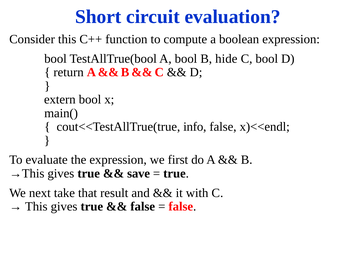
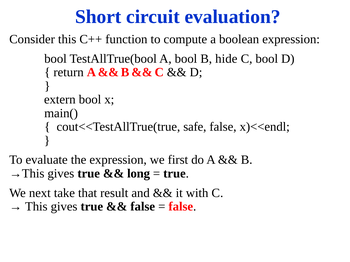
info: info -> safe (195, 127)
save: save -> long (139, 174)
